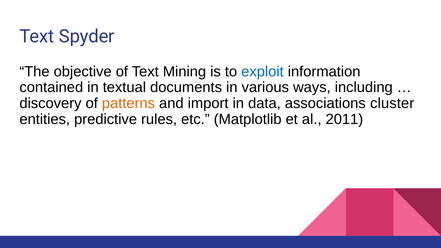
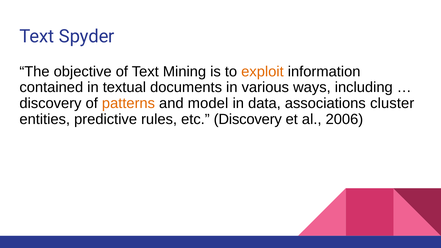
exploit colour: blue -> orange (262, 72)
import: import -> model (208, 103)
etc Matplotlib: Matplotlib -> Discovery (248, 119)
2011: 2011 -> 2006 (344, 119)
